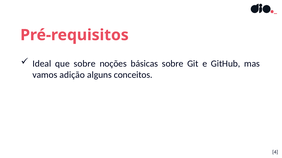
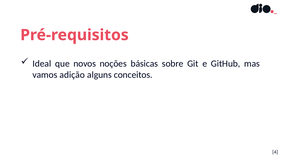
que sobre: sobre -> novos (85, 64)
